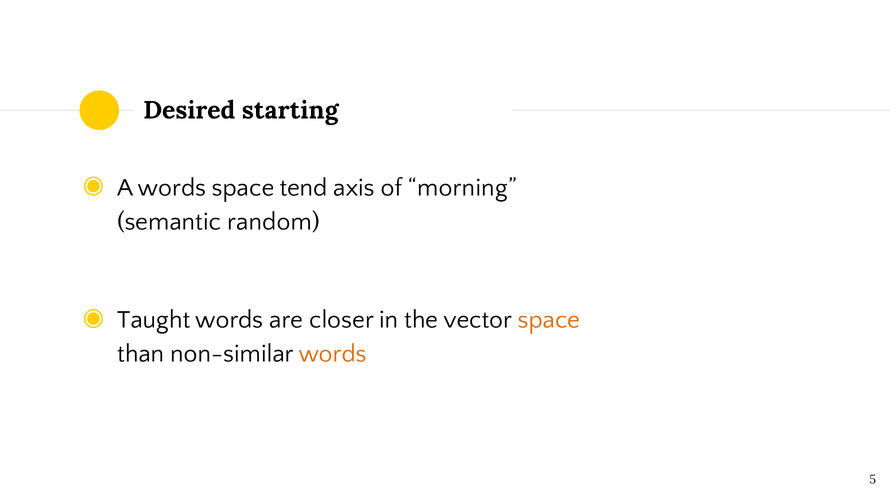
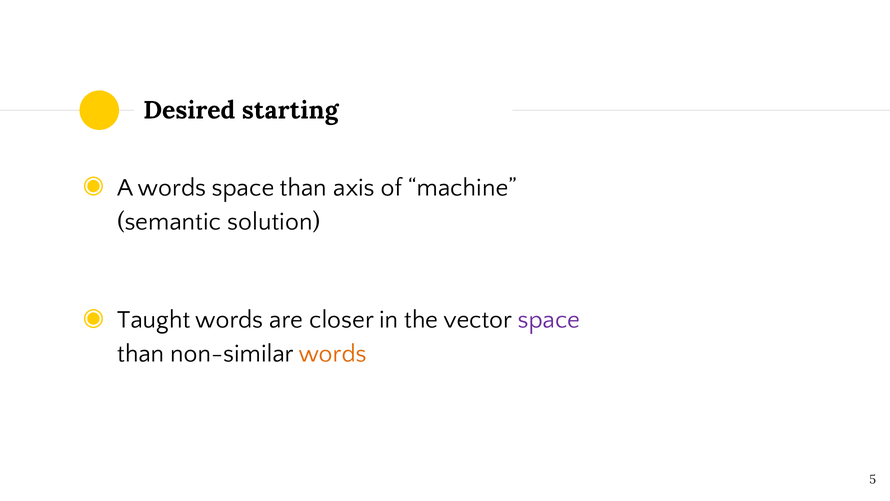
tend: tend -> than (303, 187)
morning: morning -> machine (462, 187)
random: random -> solution (274, 221)
space colour: orange -> purple (549, 319)
